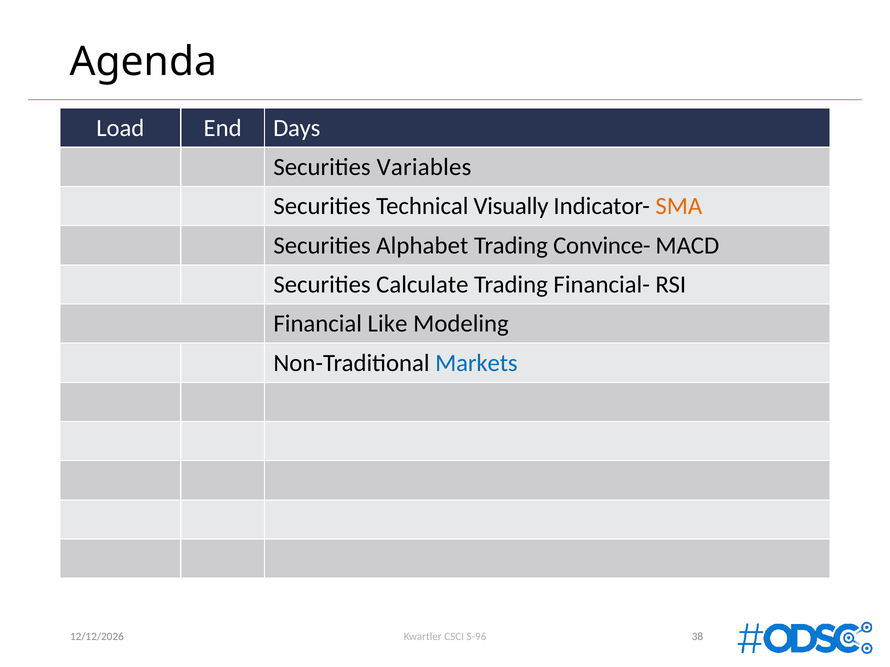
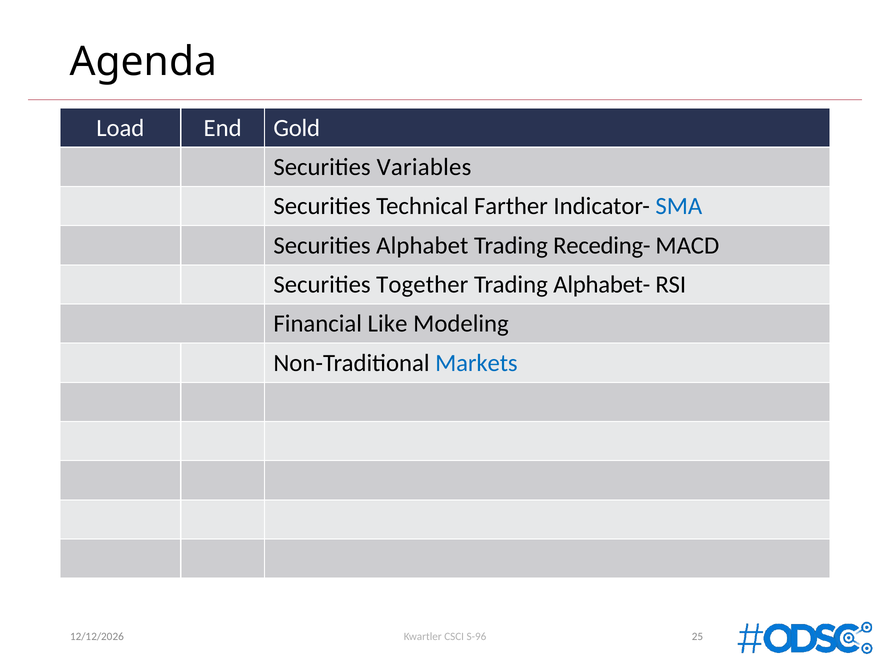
Days: Days -> Gold (297, 128)
Visually: Visually -> Farther (511, 206)
SMA colour: orange -> blue (679, 206)
Convince-: Convince- -> Receding- (602, 246)
Calculate: Calculate -> Together (422, 285)
Financial-: Financial- -> Alphabet- (602, 285)
38: 38 -> 25 (697, 637)
